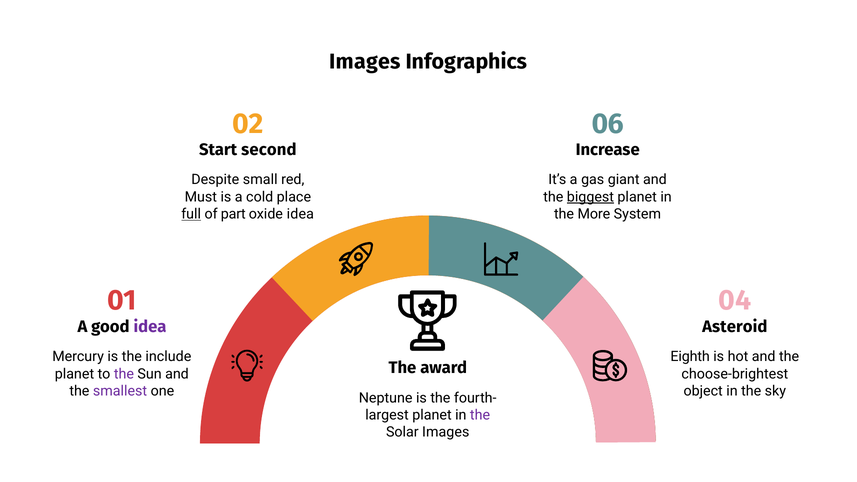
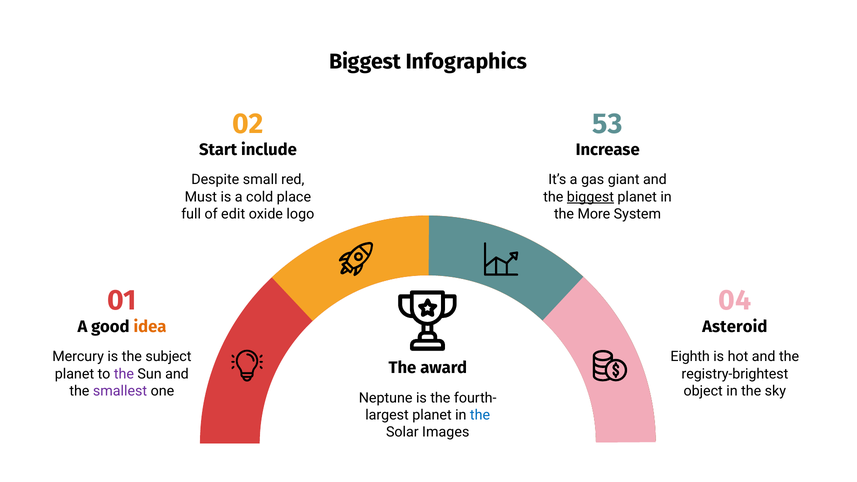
Images: Images -> Biggest (365, 61)
06: 06 -> 53 (608, 124)
second: second -> include (269, 150)
full underline: present -> none (191, 214)
part: part -> edit (233, 214)
oxide idea: idea -> logo (300, 214)
idea colour: purple -> orange (150, 327)
include: include -> subject (168, 357)
choose-brightest: choose-brightest -> registry-brightest (735, 374)
the colour: purple -> blue (480, 415)
